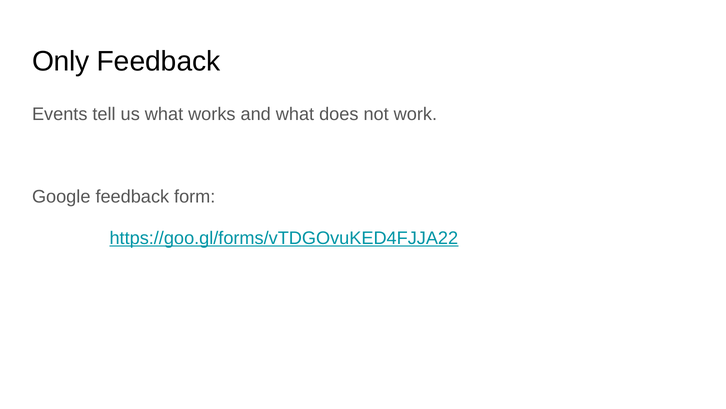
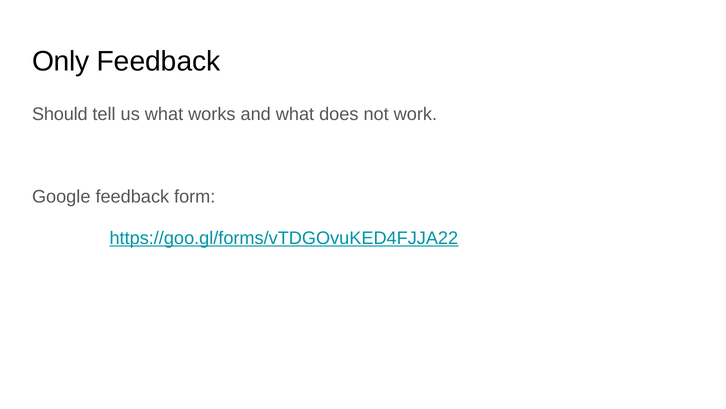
Events: Events -> Should (60, 114)
